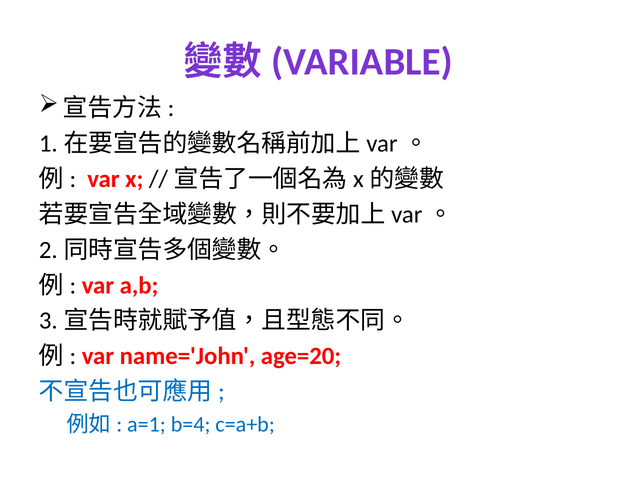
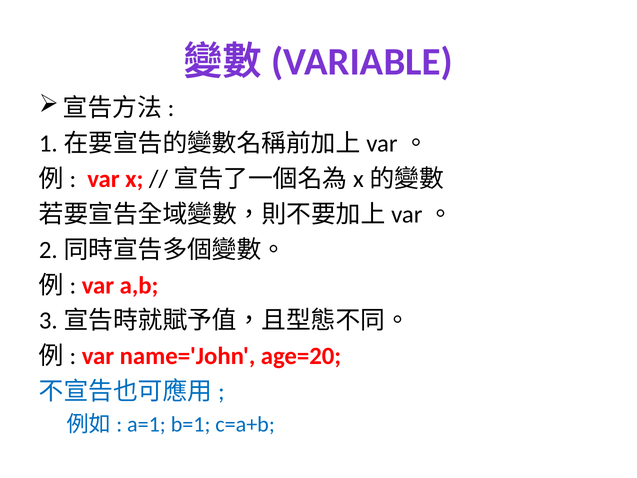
b=4: b=4 -> b=1 (191, 424)
